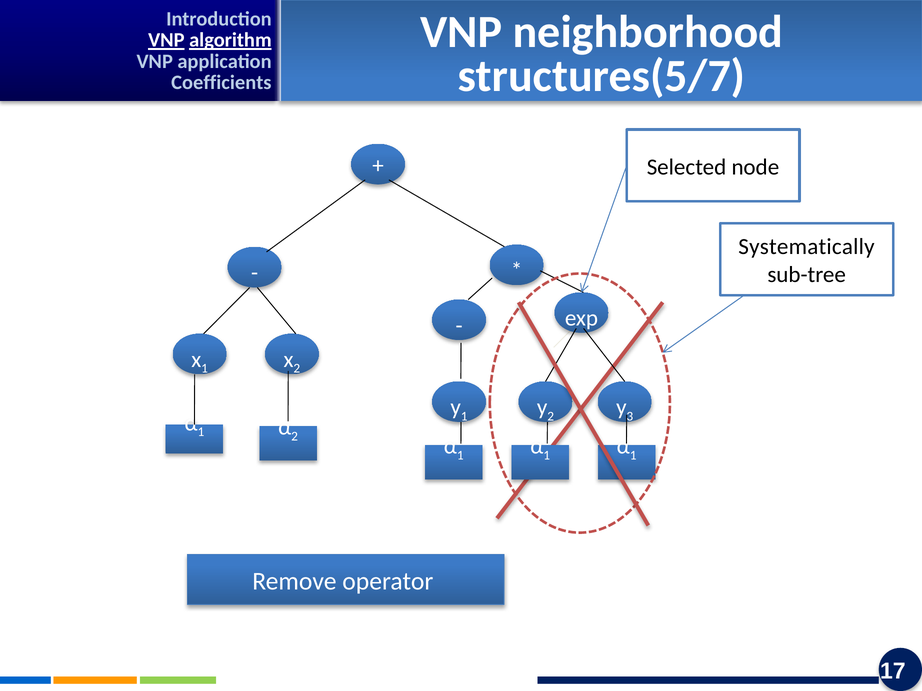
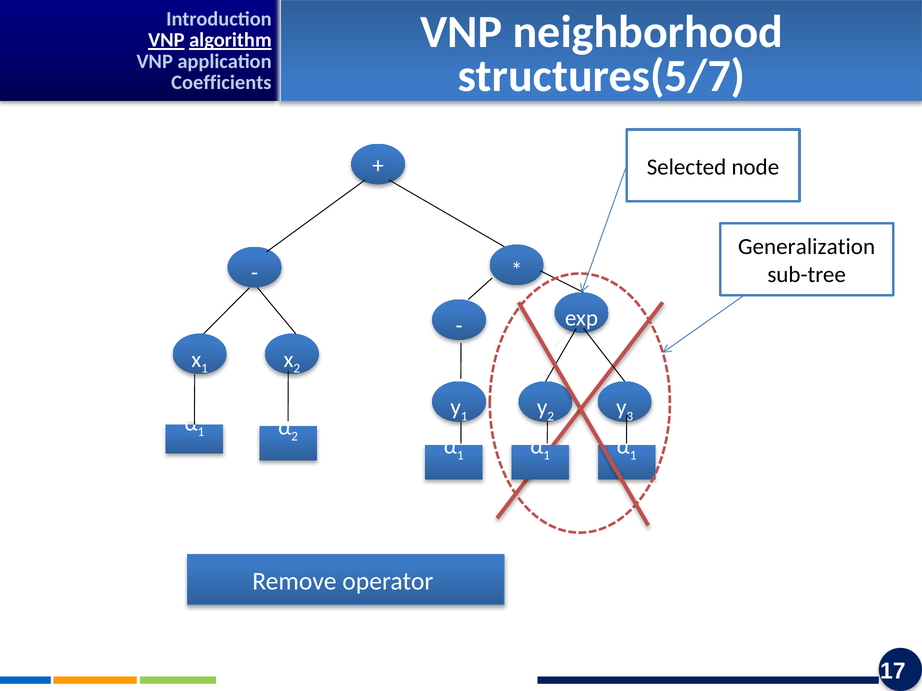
Systematically: Systematically -> Generalization (807, 247)
